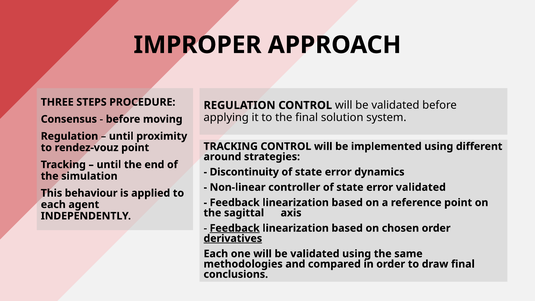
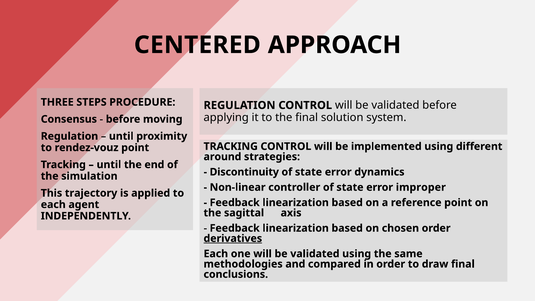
IMPROPER: IMPROPER -> CENTERED (197, 45)
error validated: validated -> improper (421, 187)
behaviour: behaviour -> trajectory (91, 193)
Feedback underline: present -> none (235, 228)
